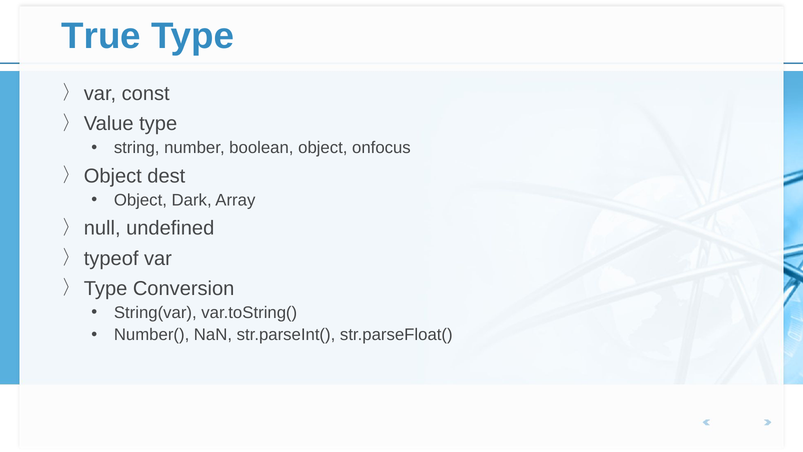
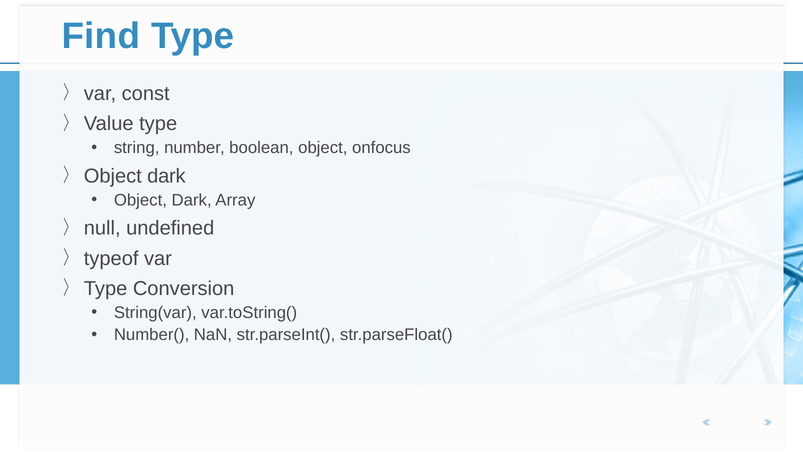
True: True -> Find (101, 36)
dest: dest -> dark (166, 176)
